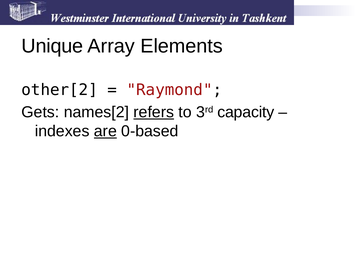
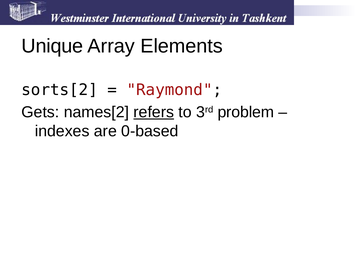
other[2: other[2 -> sorts[2 (60, 90)
capacity: capacity -> problem (246, 112)
are underline: present -> none (105, 131)
